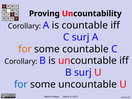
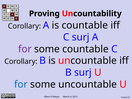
for colour: orange -> purple (25, 49)
